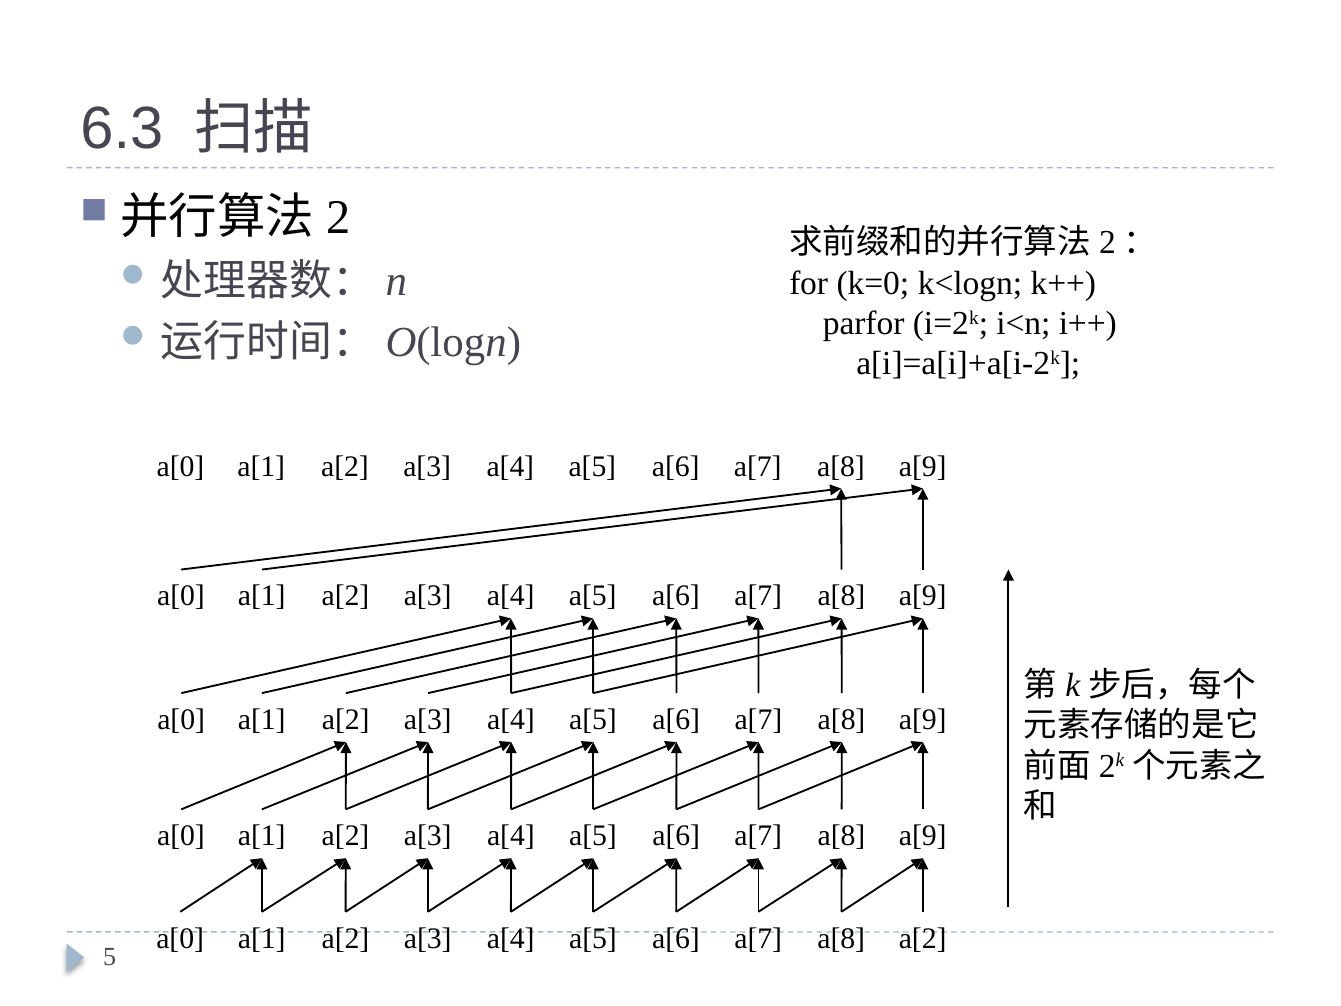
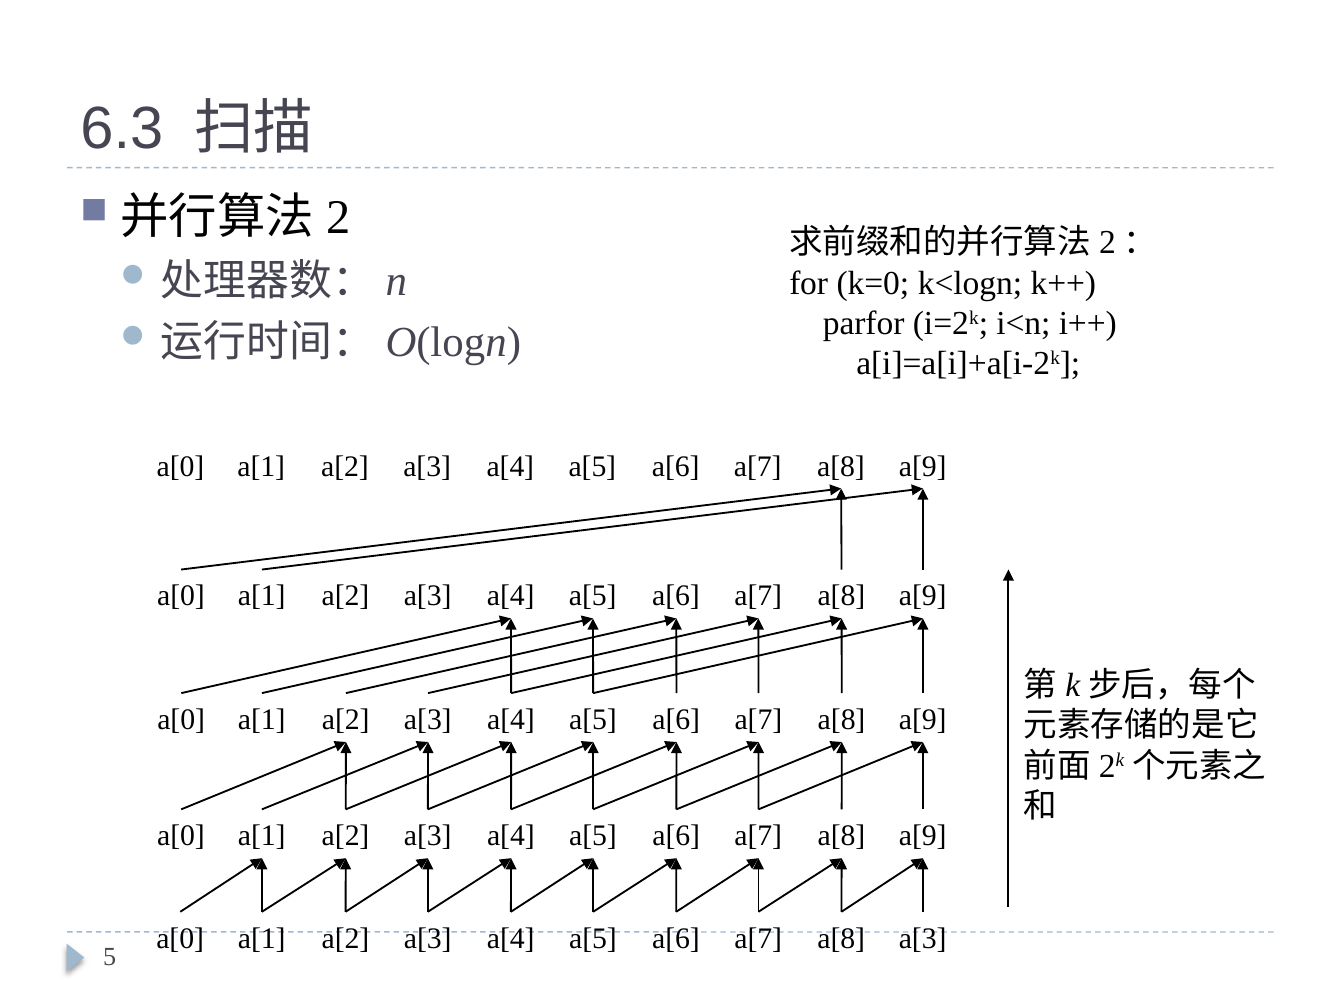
a[8 a[2: a[2 -> a[3 (923, 938)
